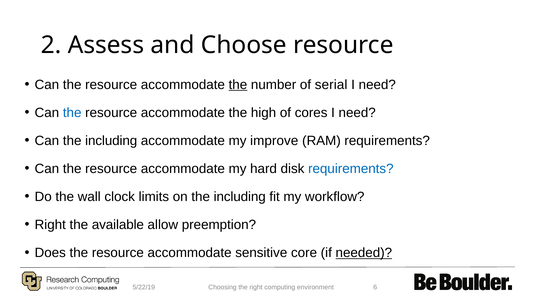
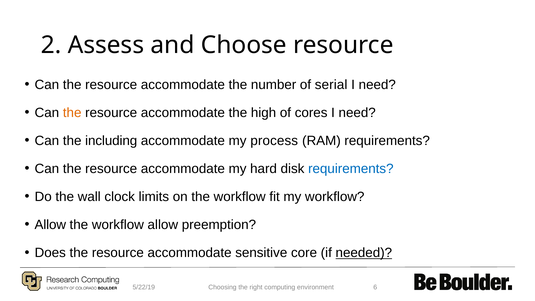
the underline: present -> none (238, 85)
the colour: blue -> orange (72, 113)
improve: improve -> process (274, 141)
on the including: including -> workflow (240, 197)
Right: Right -> Allow (50, 225)
available: available -> workflow (118, 225)
